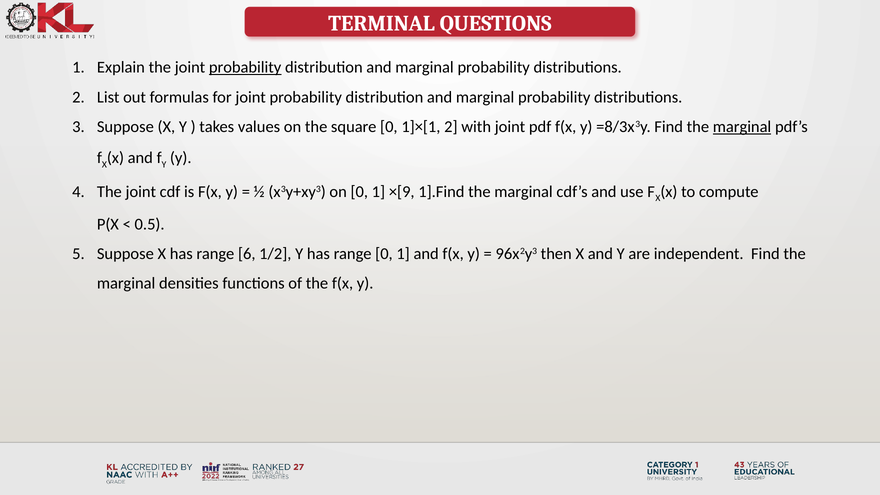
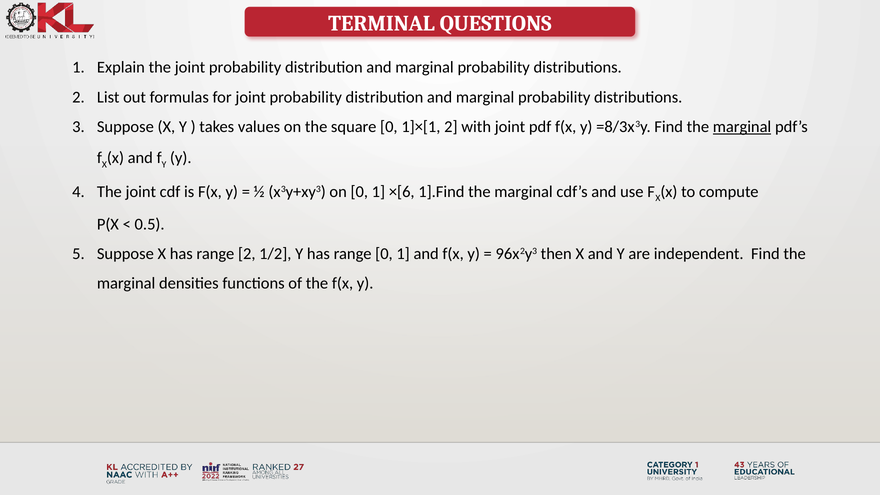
probability underline: present -> none (245, 67)
×[9: ×[9 -> ×[6 (402, 192)
range 6: 6 -> 2 (247, 254)
